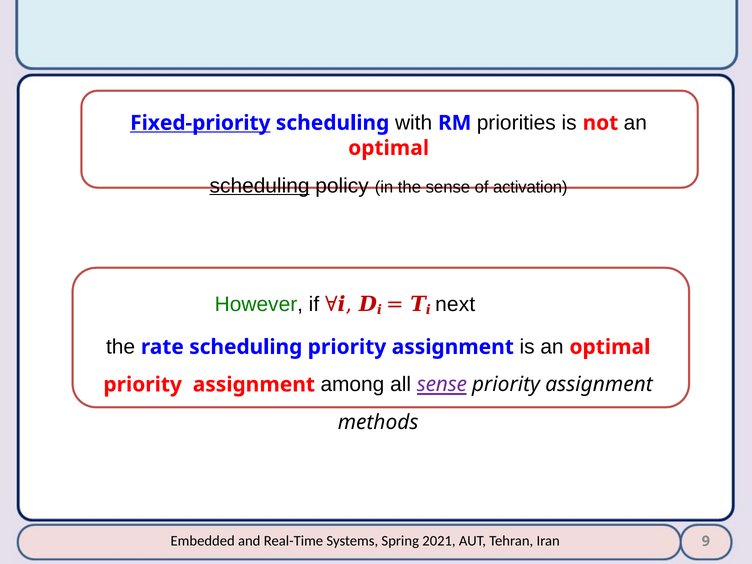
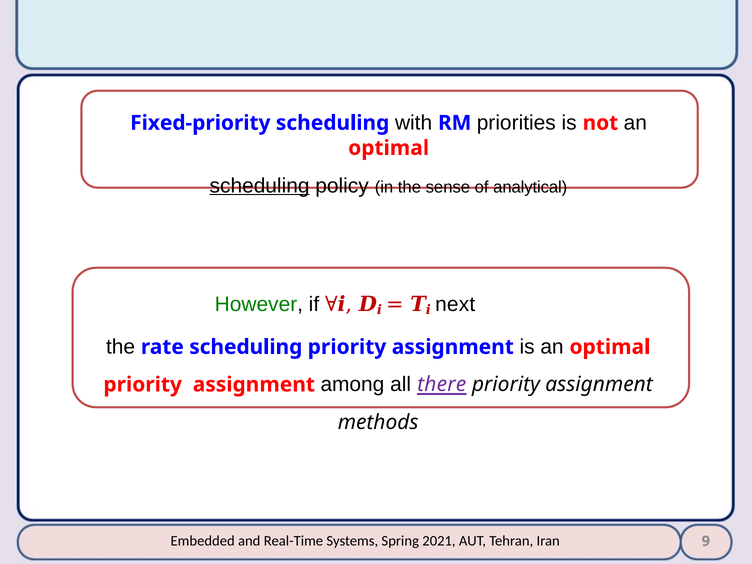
Fixed-priority underline: present -> none (200, 123)
activation: activation -> analytical (530, 187)
all sense: sense -> there (442, 385)
